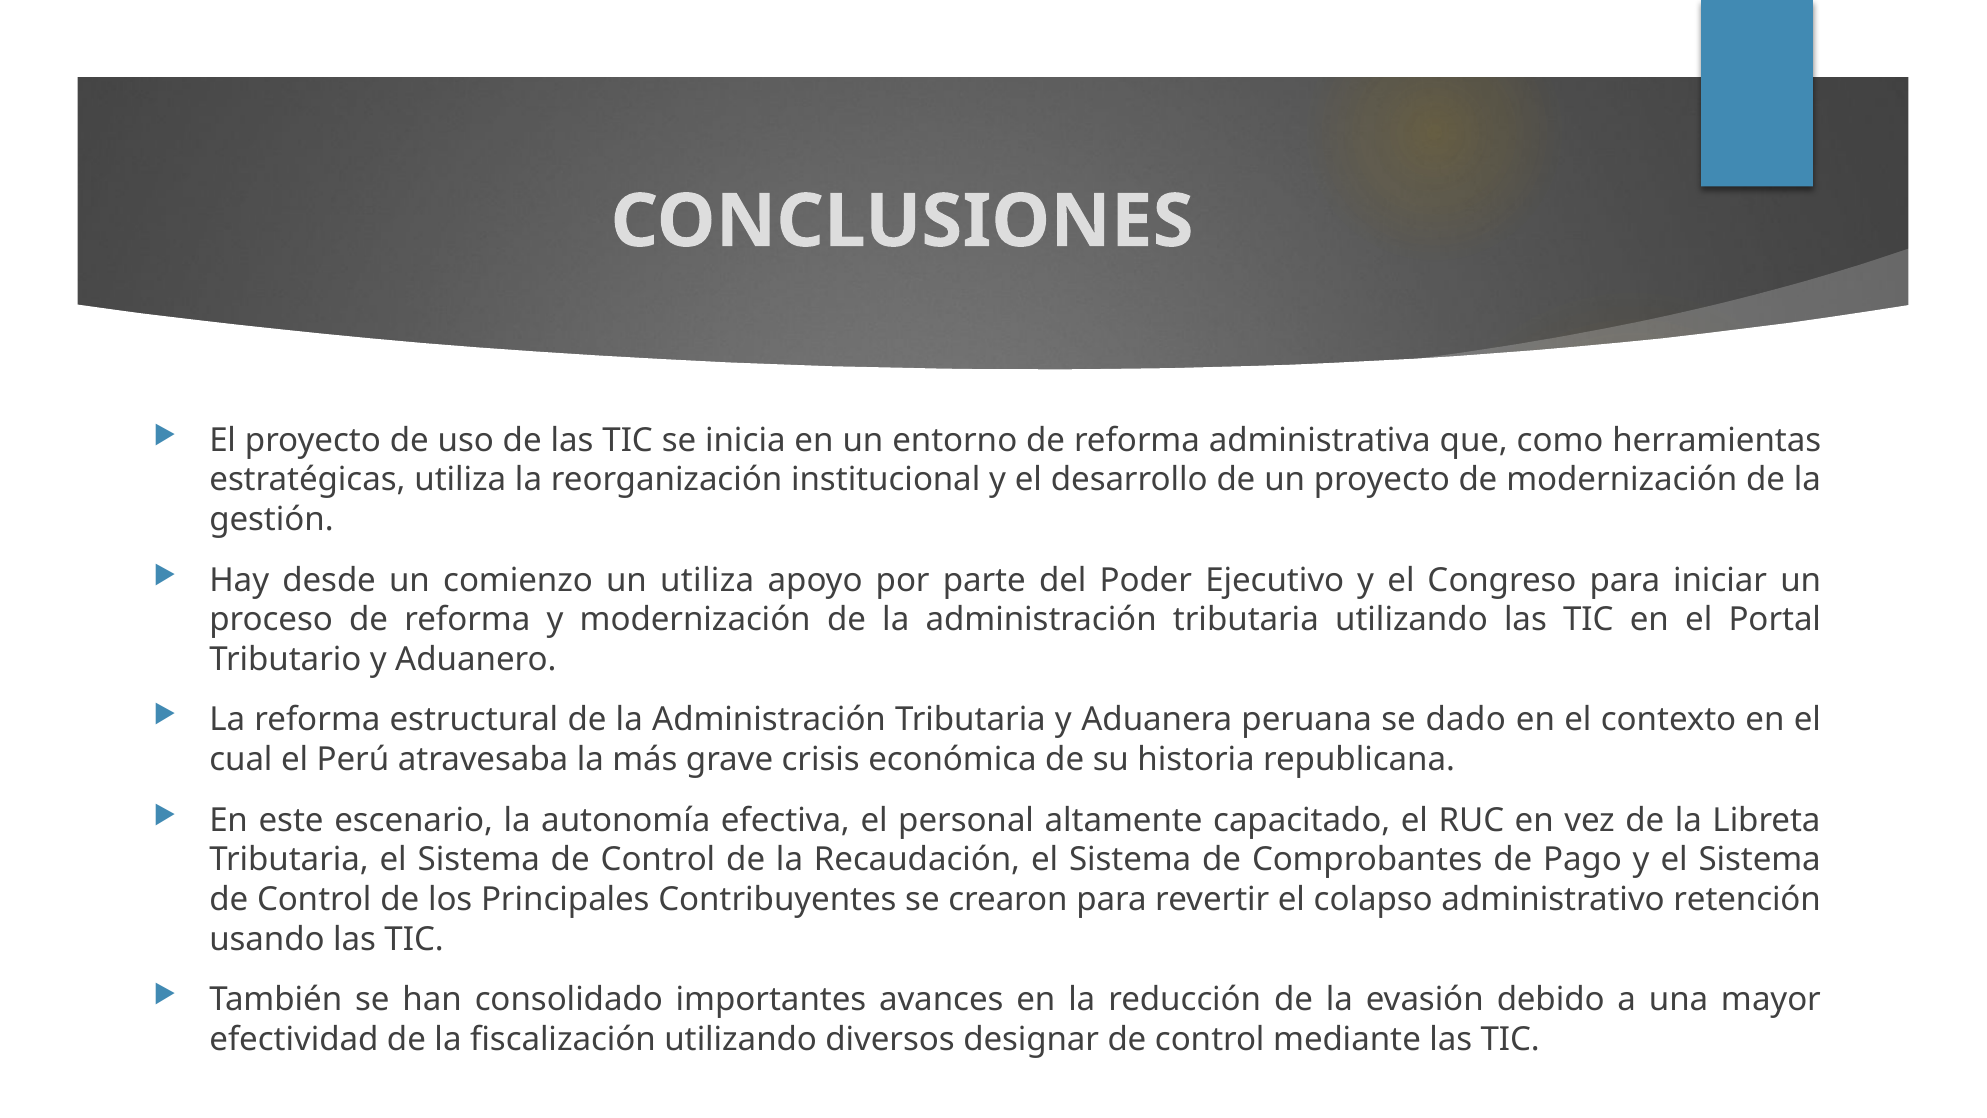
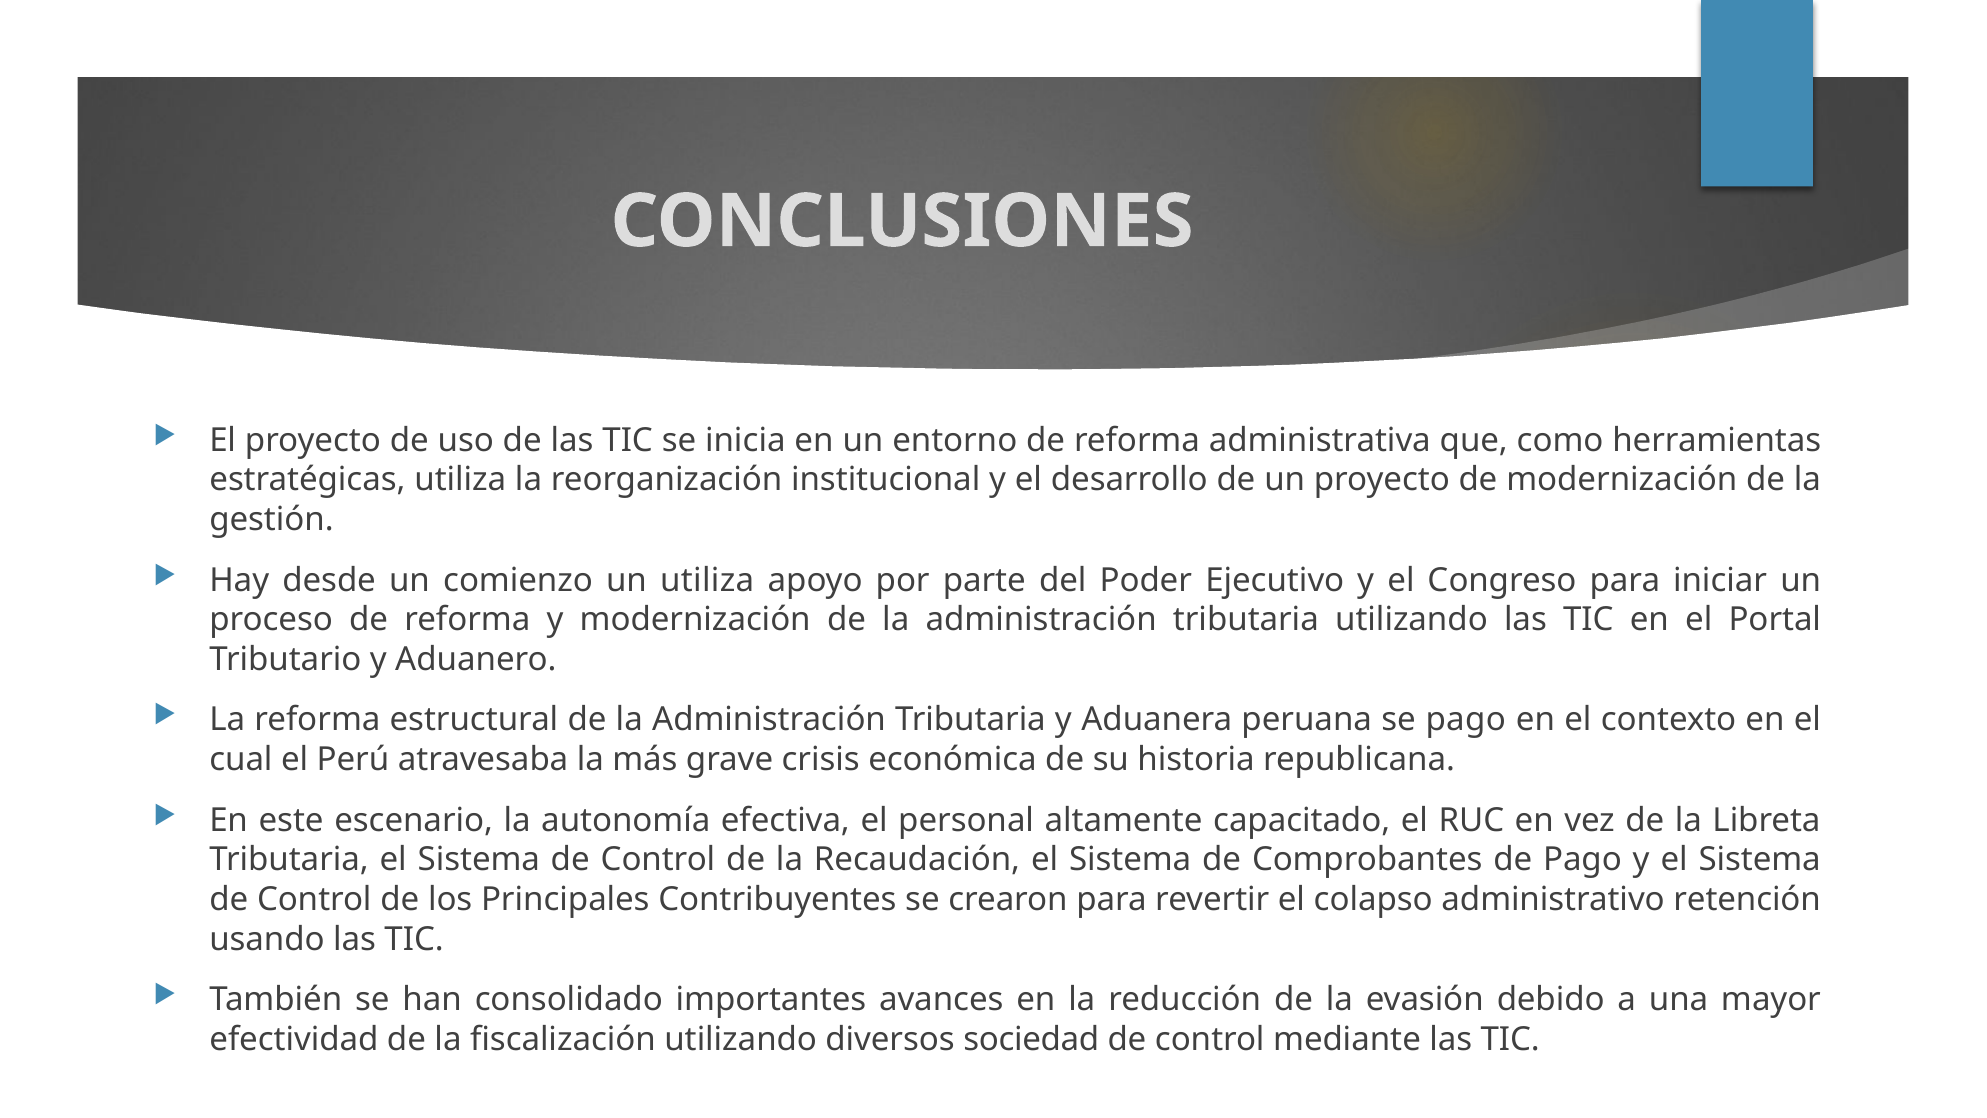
se dado: dado -> pago (1466, 720)
designar: designar -> sociedad (1031, 1039)
